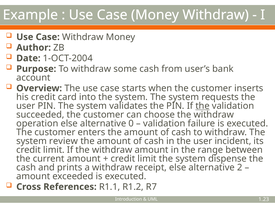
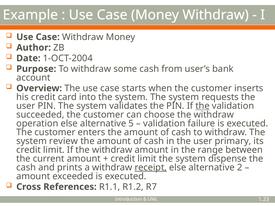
0: 0 -> 5 (131, 124)
incident: incident -> primary (233, 141)
receipt underline: none -> present (151, 168)
